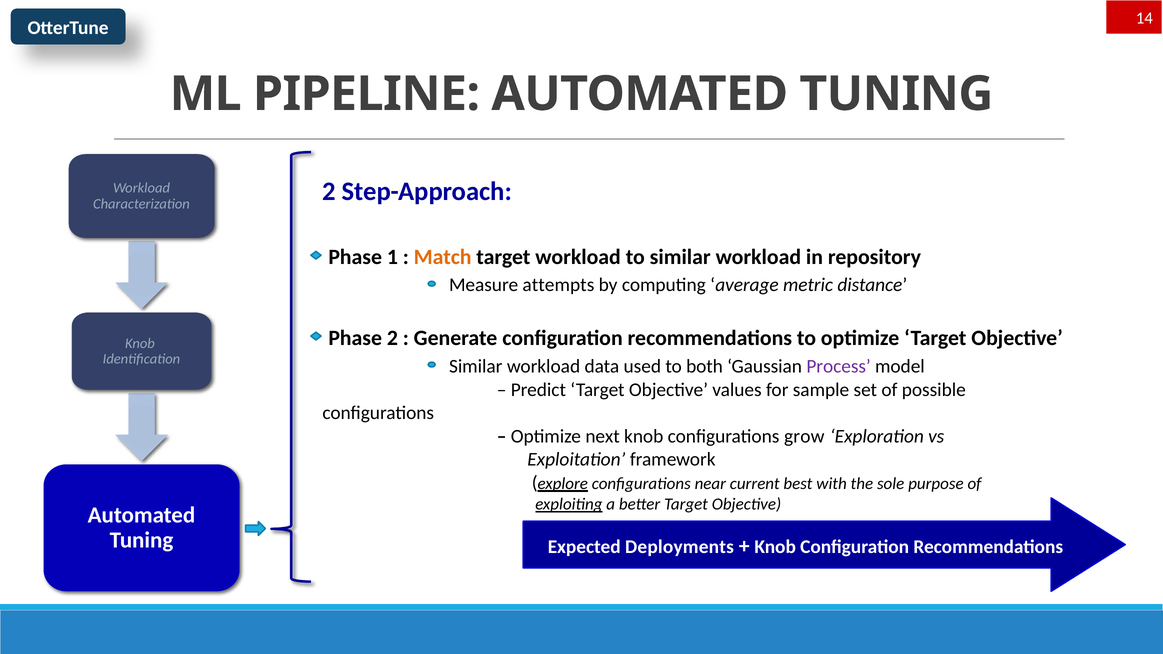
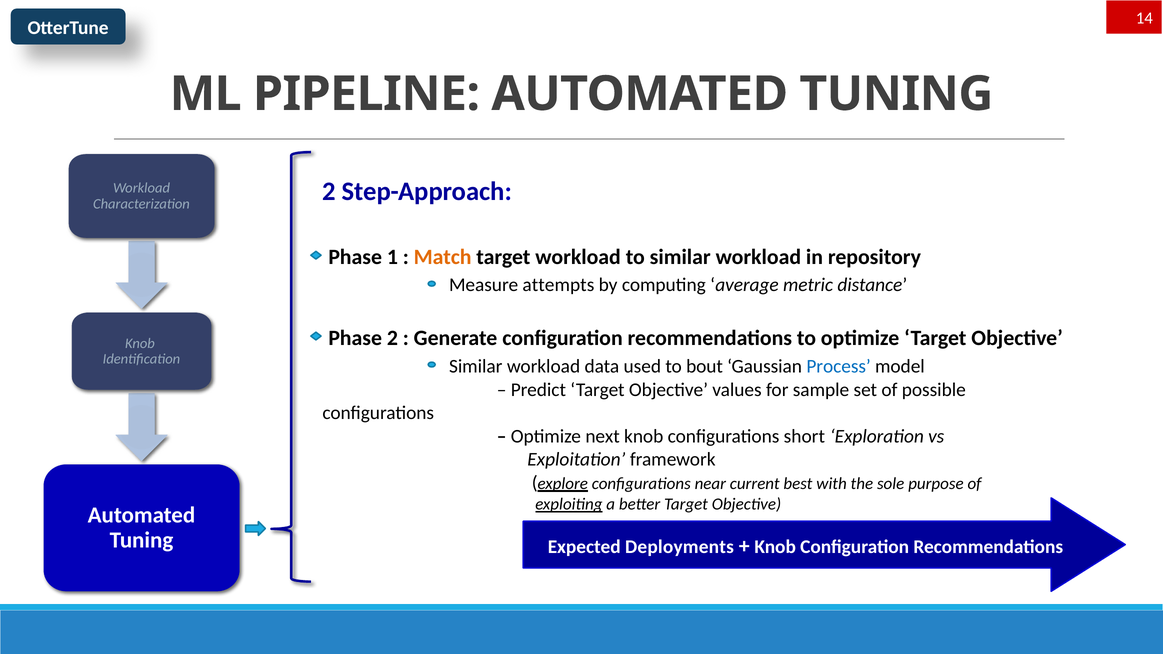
both: both -> bout (705, 366)
Process colour: purple -> blue (839, 366)
grow: grow -> short (804, 436)
